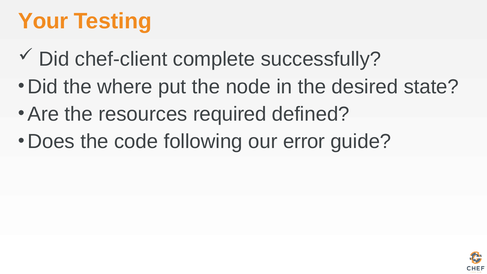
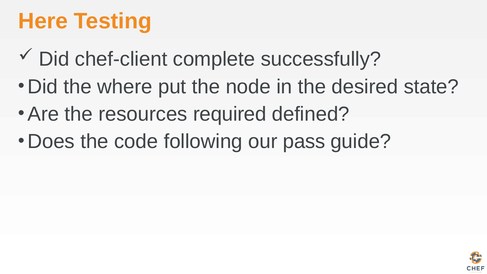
Your: Your -> Here (43, 21)
error: error -> pass (304, 141)
